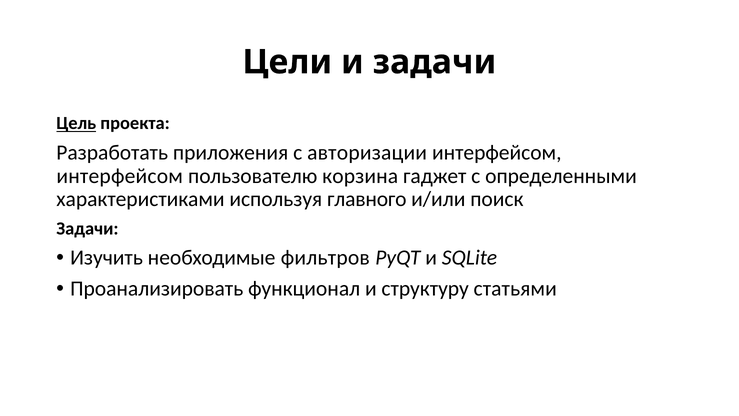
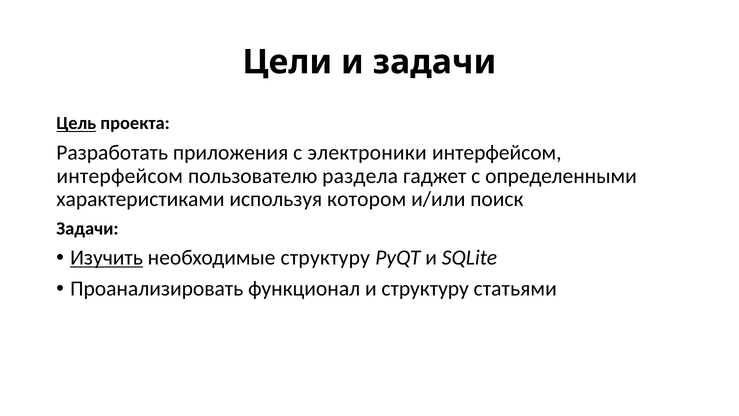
авторизации: авторизации -> электроники (367, 153)
корзина: корзина -> раздела (360, 176)
главного: главного -> котором (367, 199)
Изучить underline: none -> present (107, 258)
необходимые фильтров: фильтров -> структуру (325, 258)
